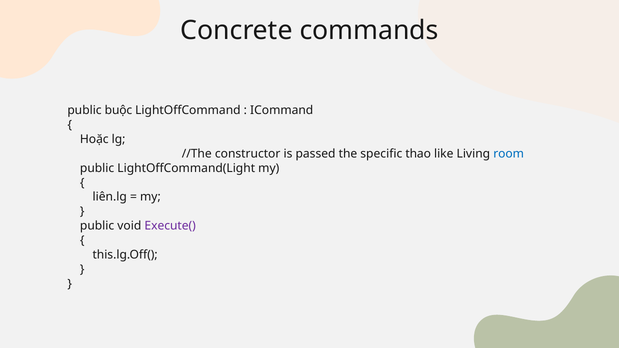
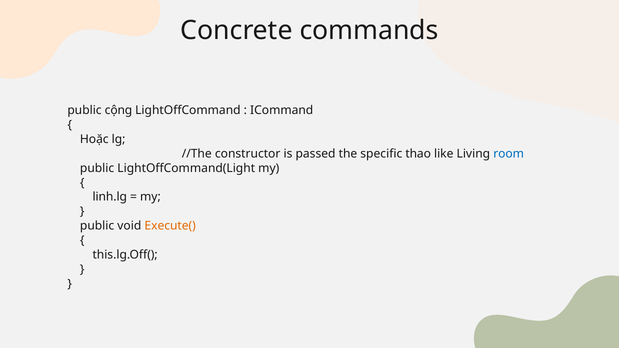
buộc: buộc -> cộng (118, 110)
liên.lg: liên.lg -> linh.lg (110, 197)
Execute( colour: purple -> orange (170, 226)
